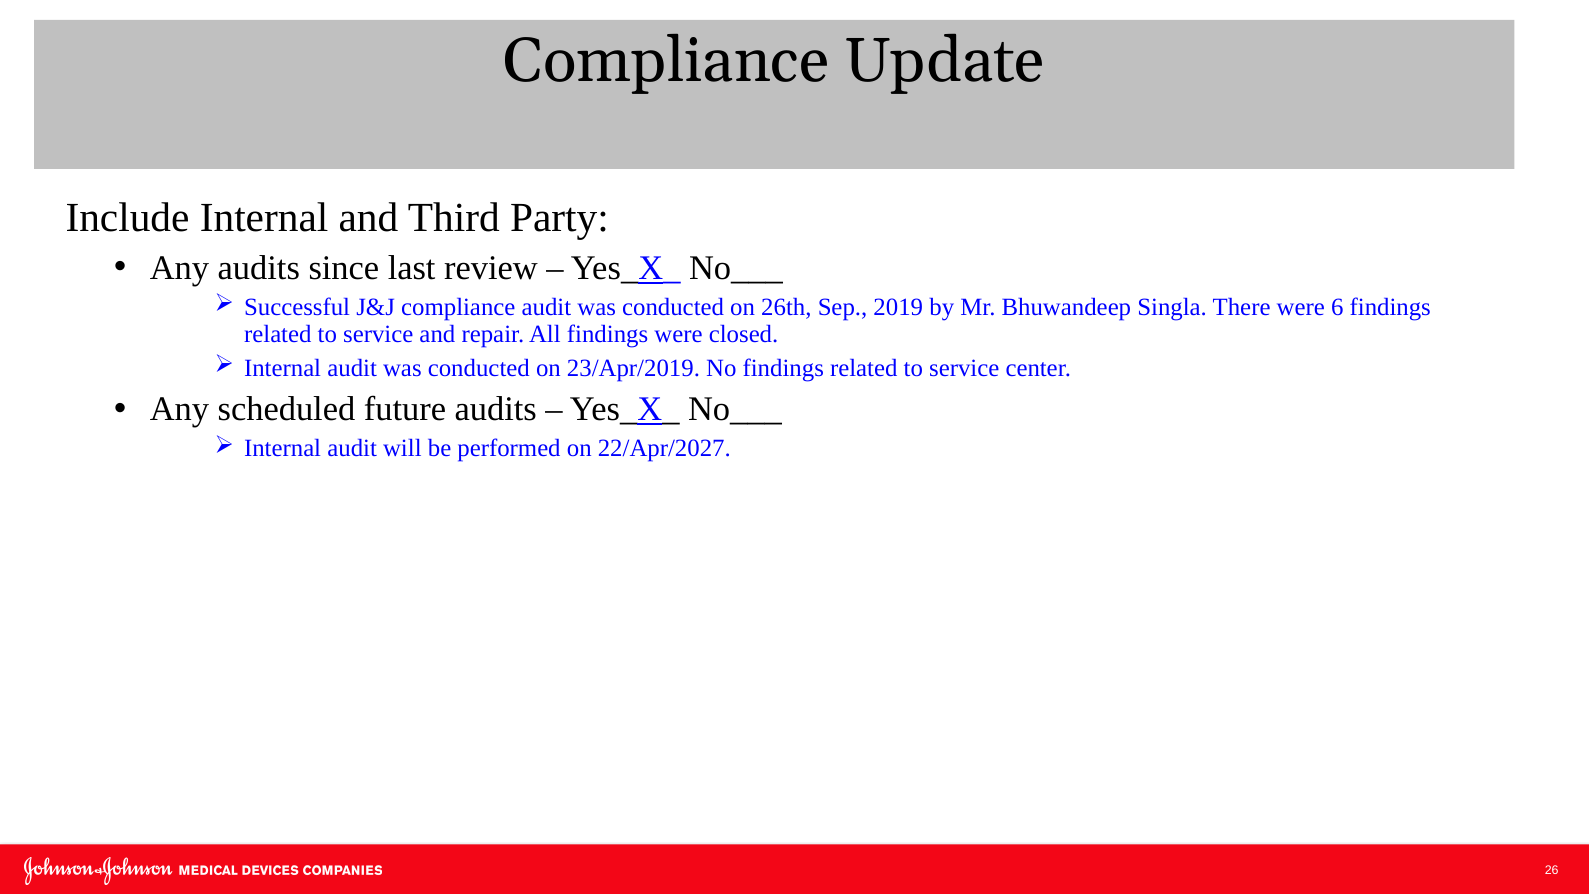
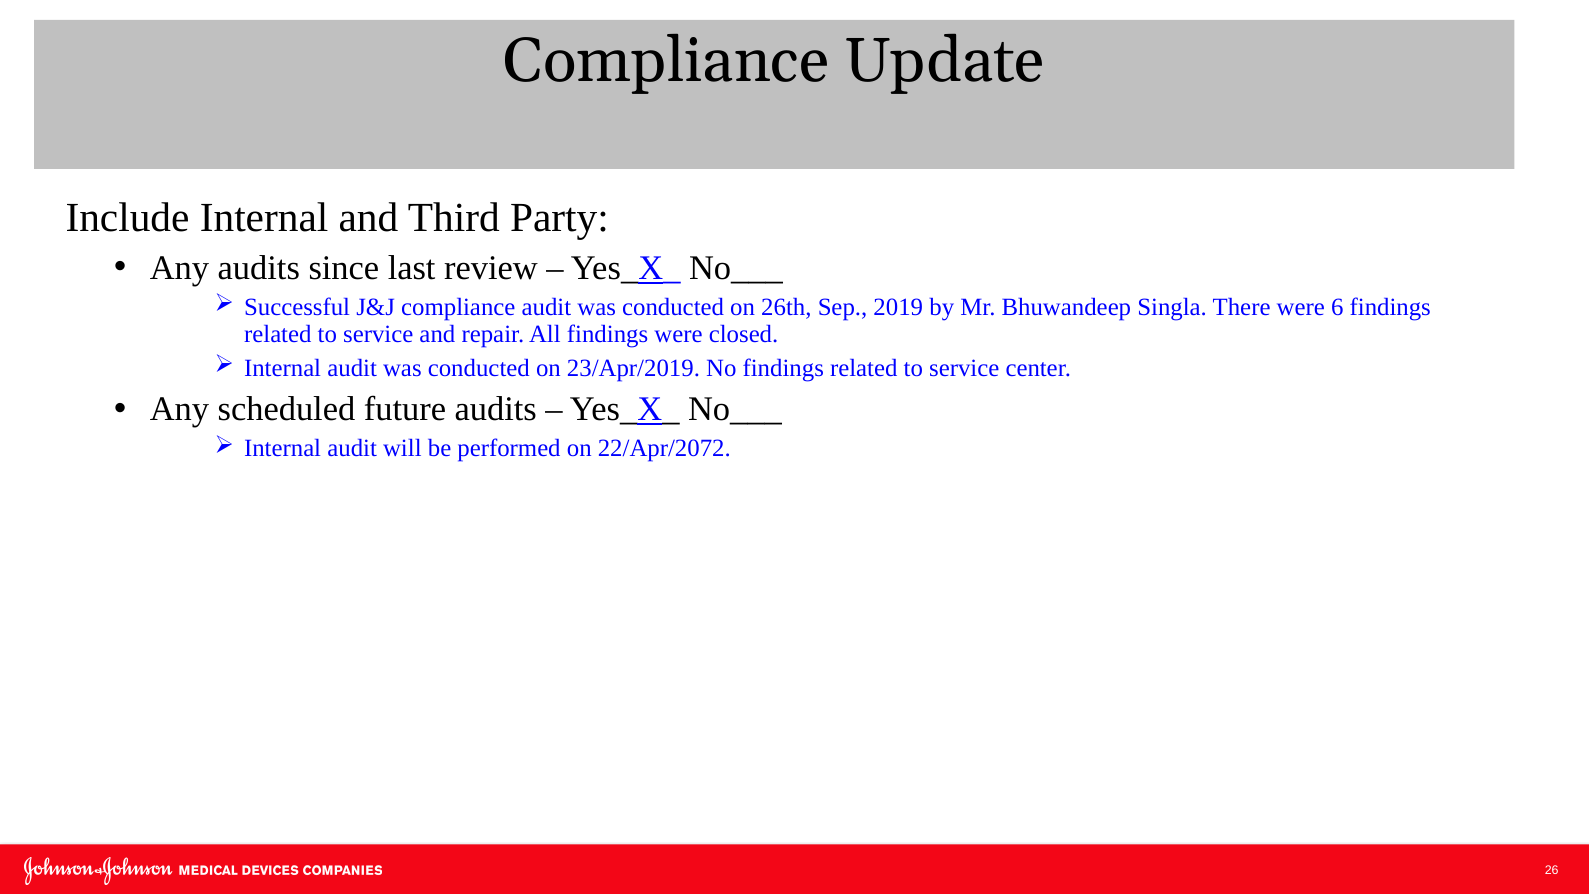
22/Apr/2027: 22/Apr/2027 -> 22/Apr/2072 (664, 449)
